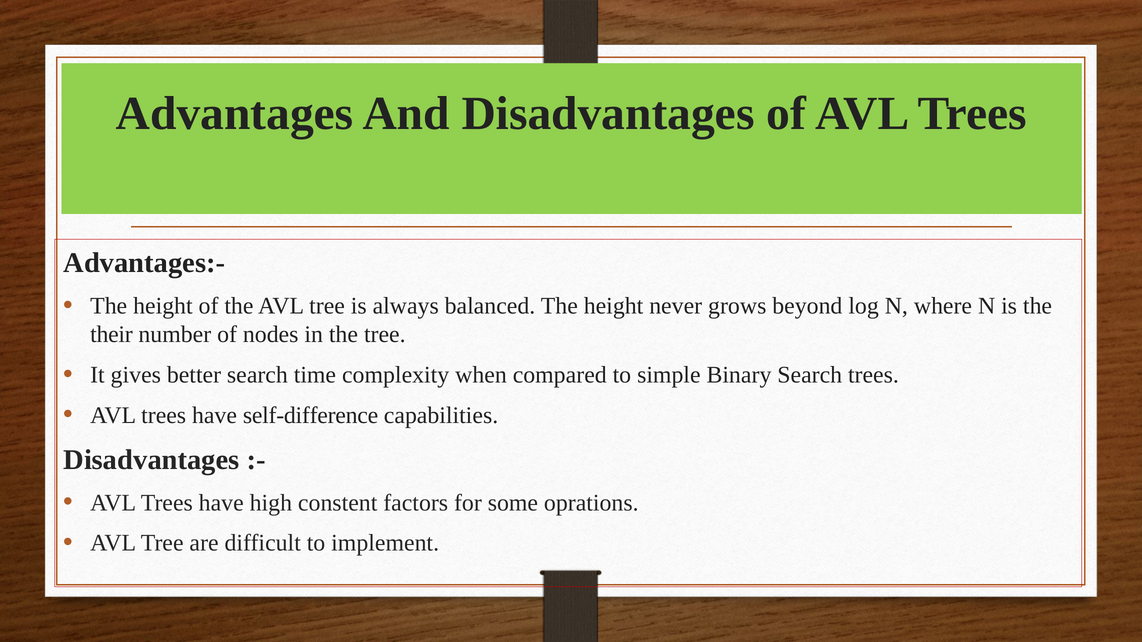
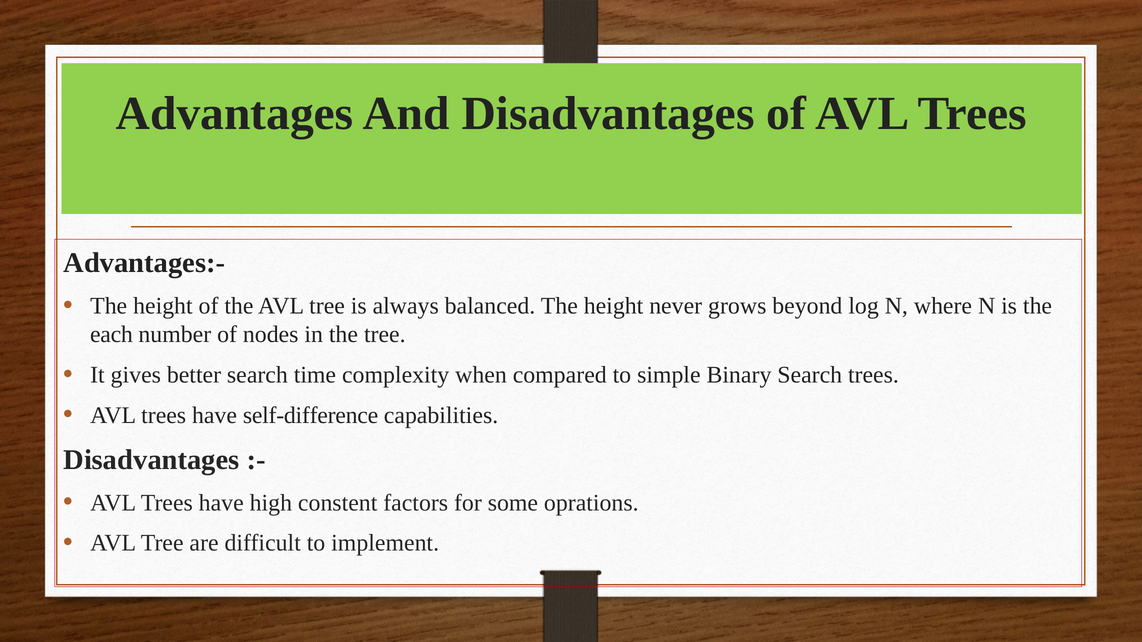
their: their -> each (111, 334)
